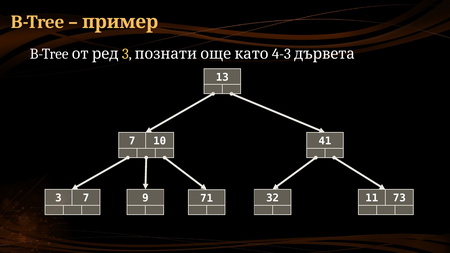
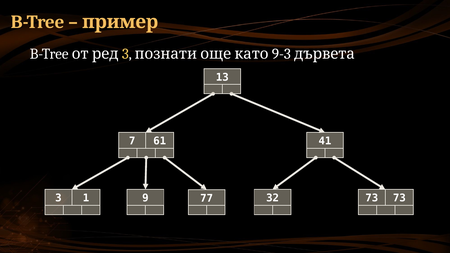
4-3: 4-3 -> 9-3 (281, 54)
10: 10 -> 61 (160, 141)
3 7: 7 -> 1 (86, 198)
71: 71 -> 77 (207, 198)
32 11: 11 -> 73 (372, 198)
